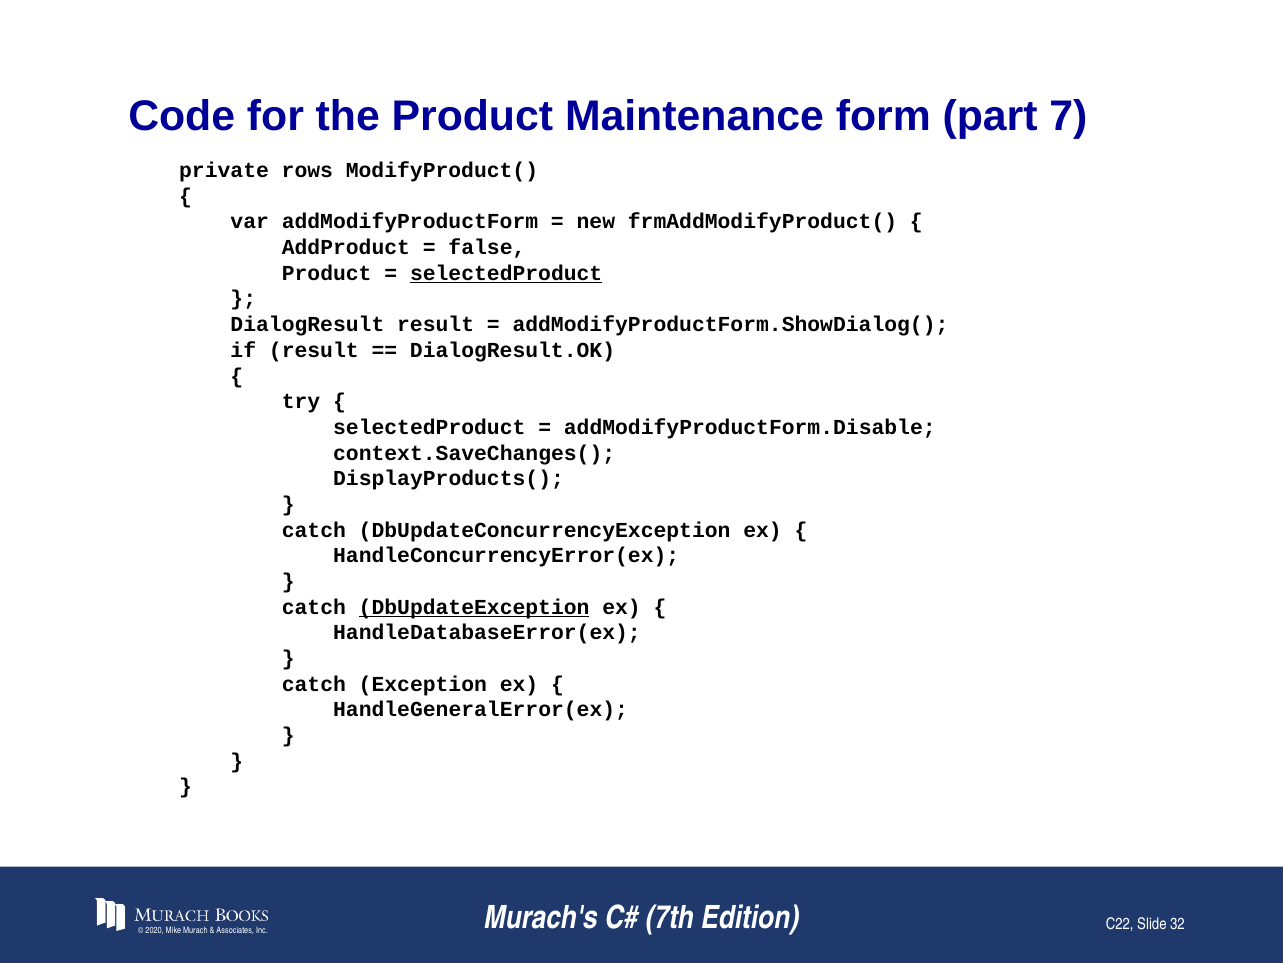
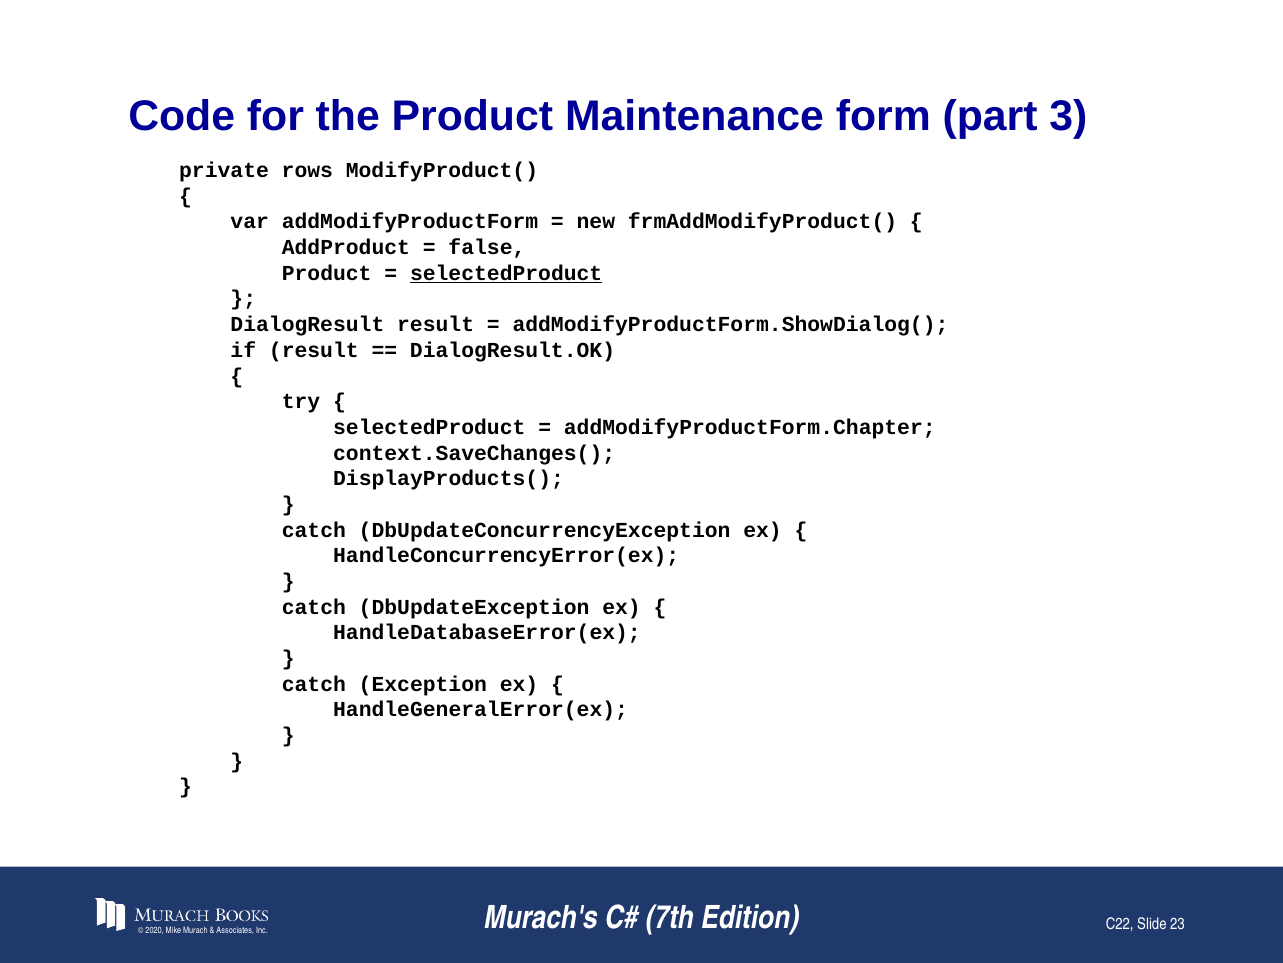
7: 7 -> 3 (1068, 117)
addModifyProductForm.Disable: addModifyProductForm.Disable -> addModifyProductForm.Chapter (750, 427)
DbUpdateException underline: present -> none (474, 607)
32: 32 -> 23 (1177, 923)
